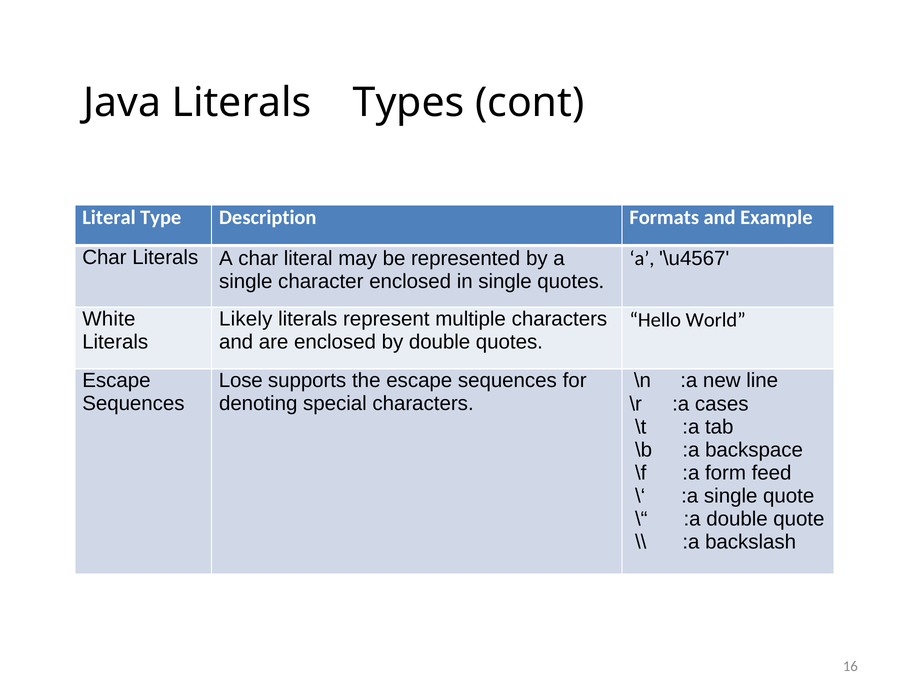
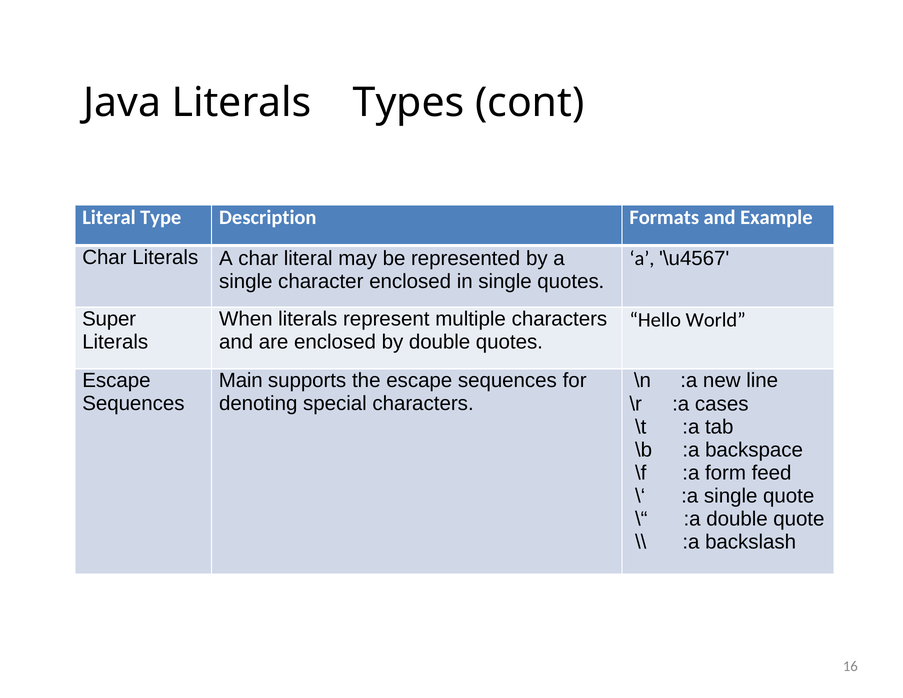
White: White -> Super (109, 319)
Likely: Likely -> When (246, 319)
Lose: Lose -> Main (241, 381)
